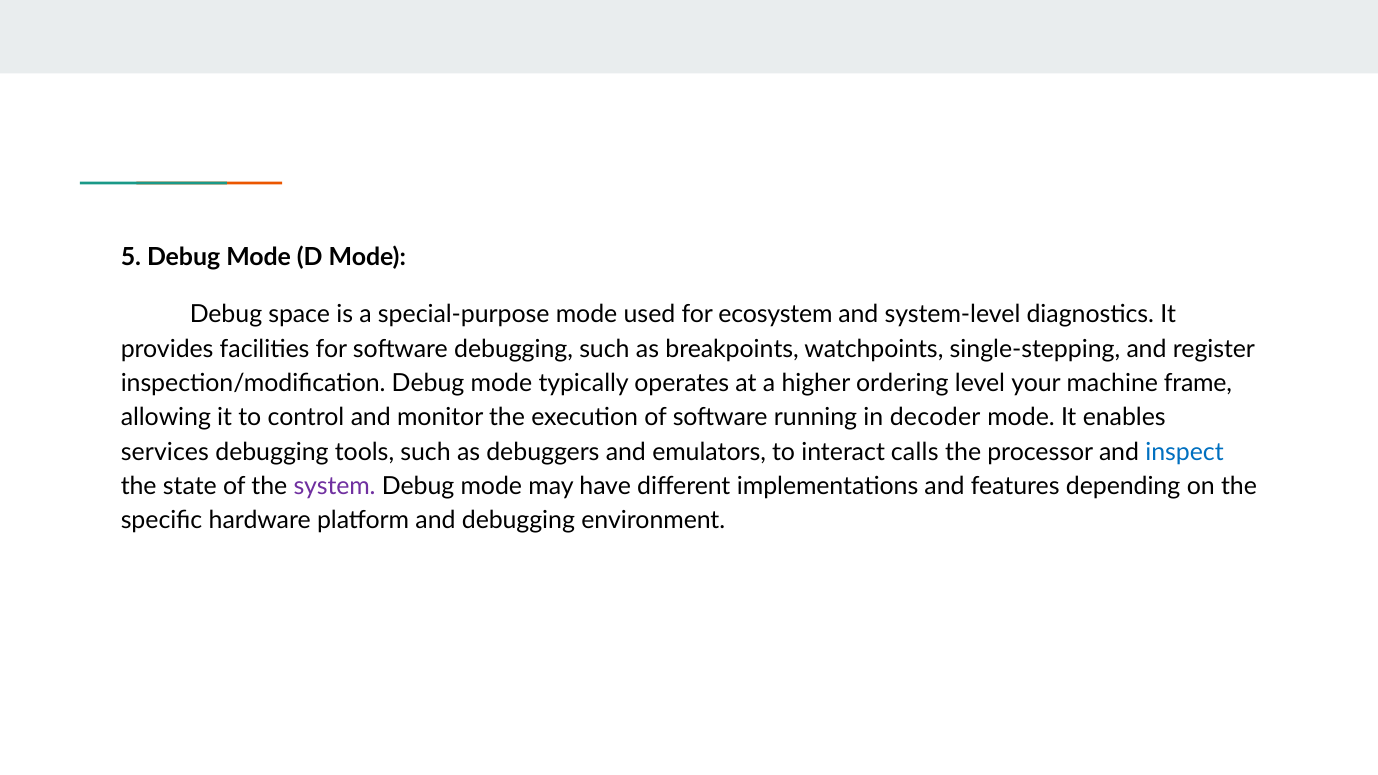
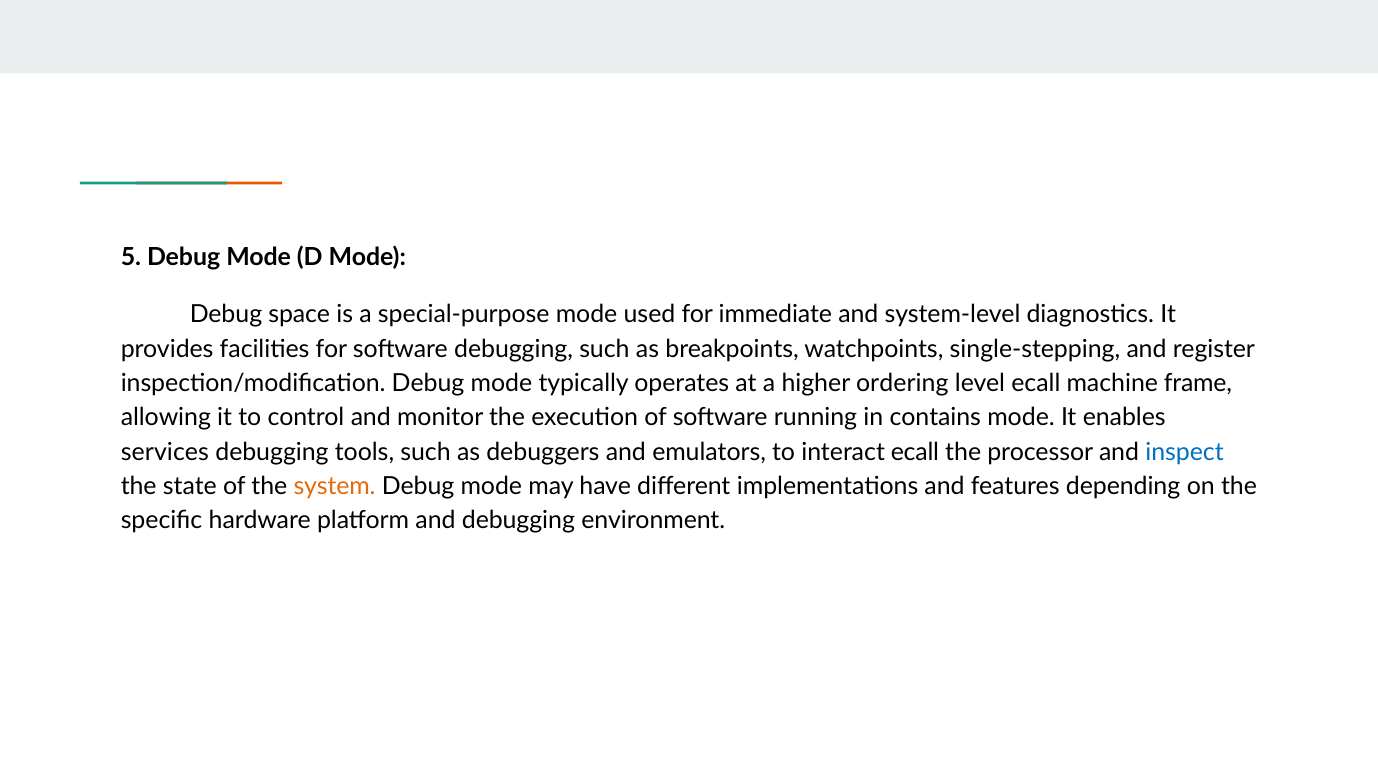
ecosystem: ecosystem -> immediate (775, 315)
level your: your -> ecall (1036, 383)
decoder: decoder -> contains (935, 418)
interact calls: calls -> ecall (915, 452)
system colour: purple -> orange (335, 486)
